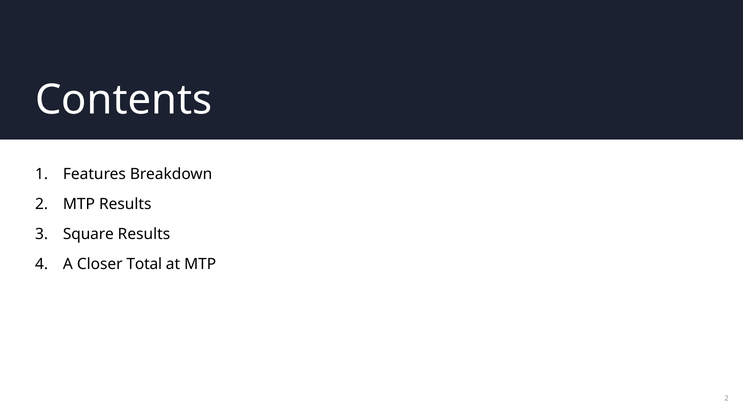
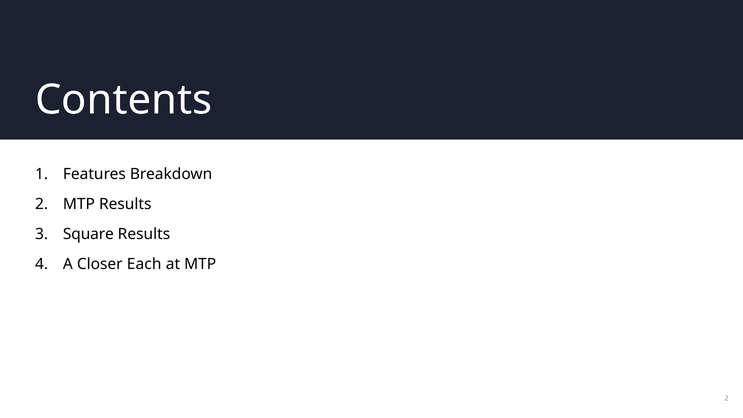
Total: Total -> Each (144, 264)
